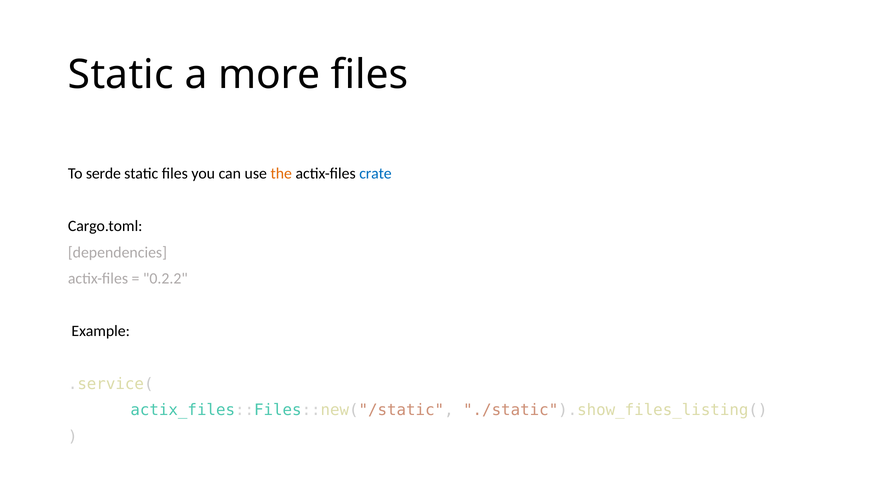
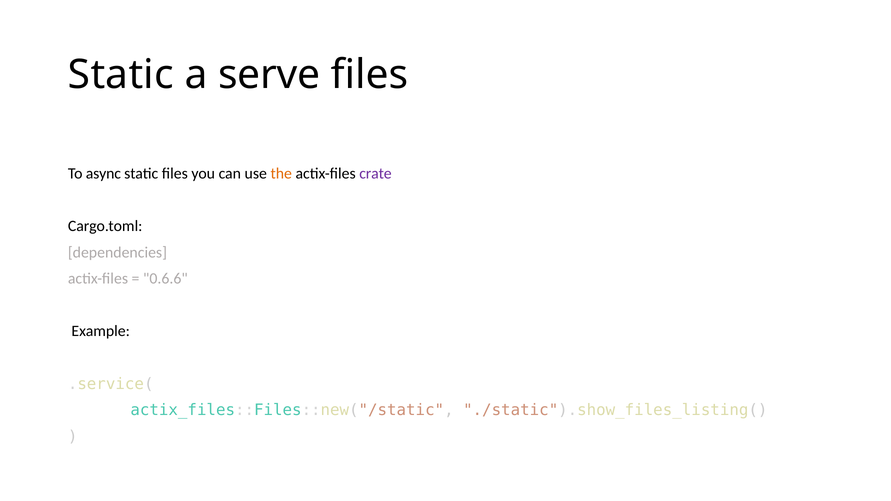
more: more -> serve (269, 75)
serde: serde -> async (103, 173)
crate colour: blue -> purple (375, 173)
0.2.2: 0.2.2 -> 0.6.6 (165, 279)
